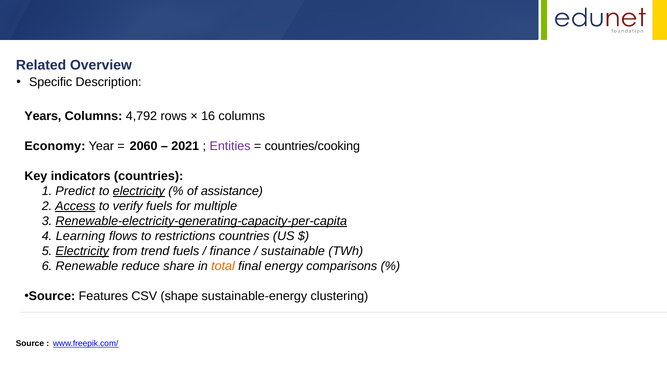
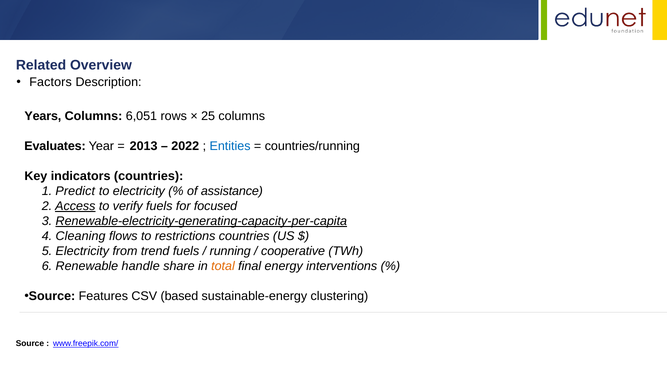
Specific: Specific -> Factors (51, 82)
4,792: 4,792 -> 6,051 (141, 116)
16: 16 -> 25 (208, 116)
Economy: Economy -> Evaluates (55, 146)
2060: 2060 -> 2013 (144, 146)
2021: 2021 -> 2022 (185, 146)
Entities colour: purple -> blue (230, 146)
countries/cooking: countries/cooking -> countries/running (312, 146)
electricity underline: present -> none (139, 191)
multiple: multiple -> focused (216, 206)
Learning: Learning -> Cleaning (81, 236)
Electricity underline: present -> none (82, 251)
finance: finance -> running (230, 251)
sustainable: sustainable -> cooperative (293, 251)
reduce: reduce -> handle (141, 266)
comparisons: comparisons -> interventions (342, 266)
shape: shape -> based (179, 296)
